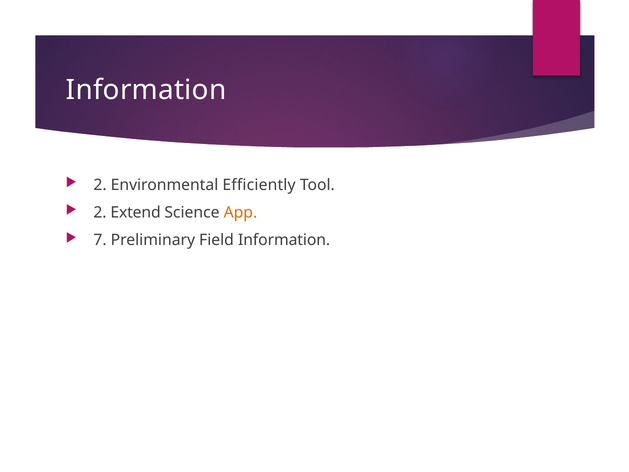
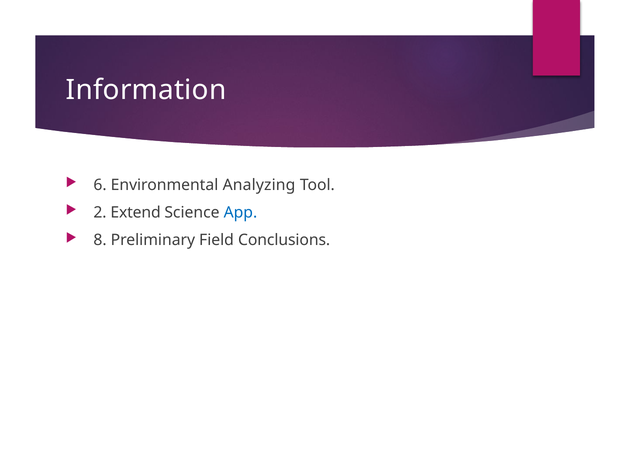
2: 2 -> 6 (100, 185)
Efficiently: Efficiently -> Analyzing (259, 185)
App colour: orange -> blue (240, 213)
7: 7 -> 8 (100, 240)
Field Information: Information -> Conclusions (284, 240)
